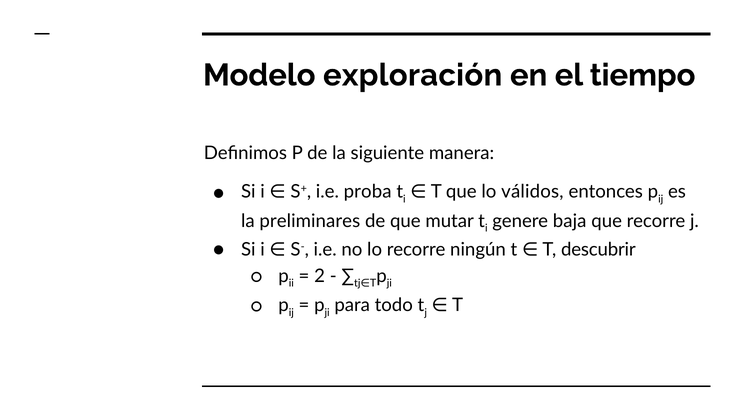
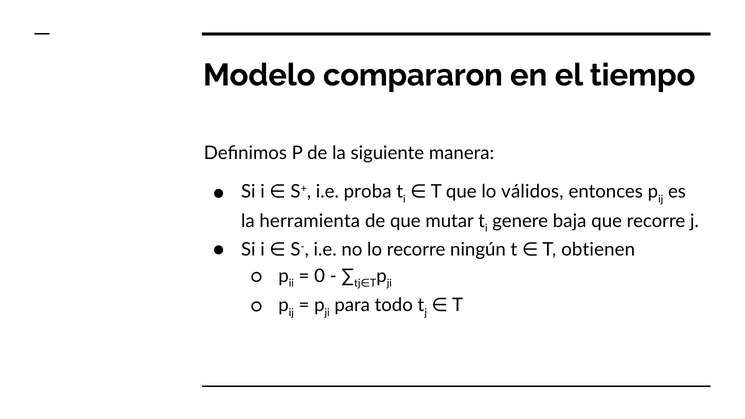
exploración: exploración -> compararon (413, 75)
preliminares: preliminares -> herramienta (310, 221)
descubrir: descubrir -> obtienen (598, 250)
2: 2 -> 0 (320, 276)
